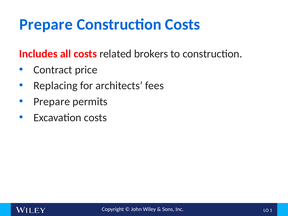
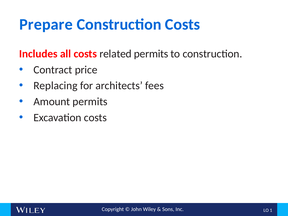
related brokers: brokers -> permits (151, 54)
Prepare: Prepare -> Amount (52, 102)
